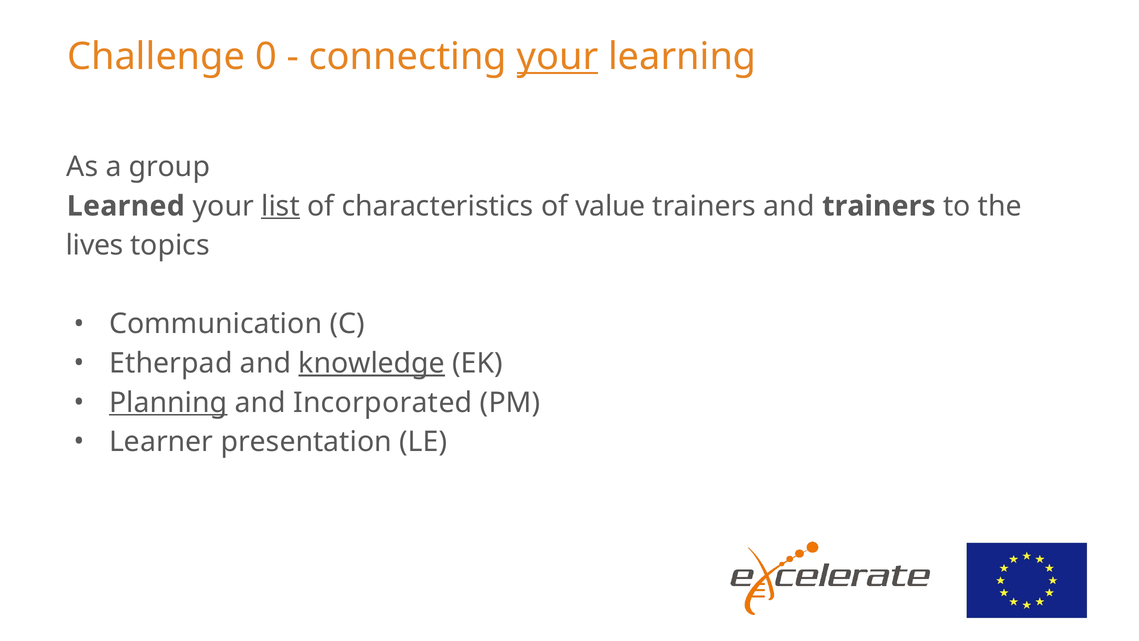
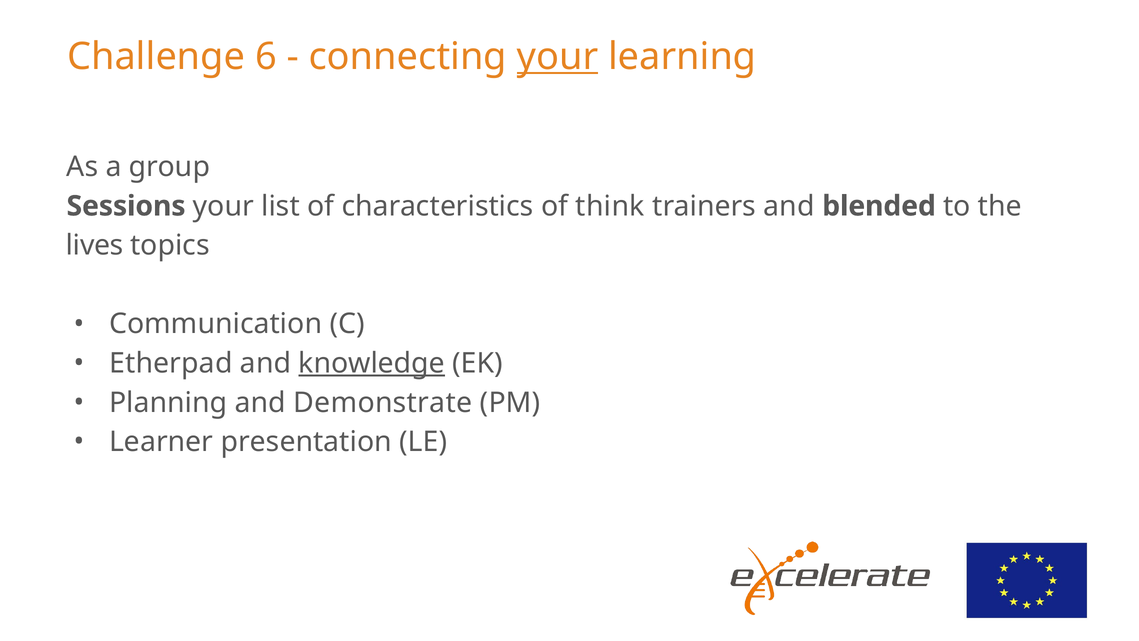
0: 0 -> 6 (266, 57)
Learned: Learned -> Sessions (126, 206)
list underline: present -> none (281, 206)
value: value -> think (610, 206)
and trainers: trainers -> blended (879, 206)
Planning underline: present -> none (168, 402)
Incorporated: Incorporated -> Demonstrate (383, 402)
